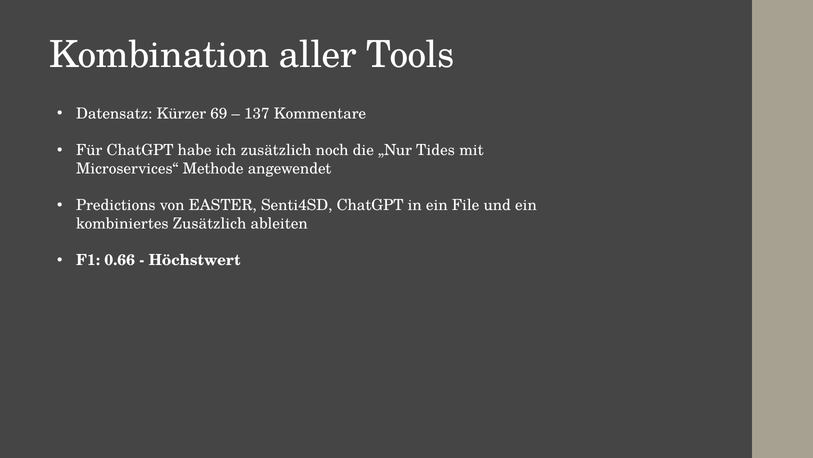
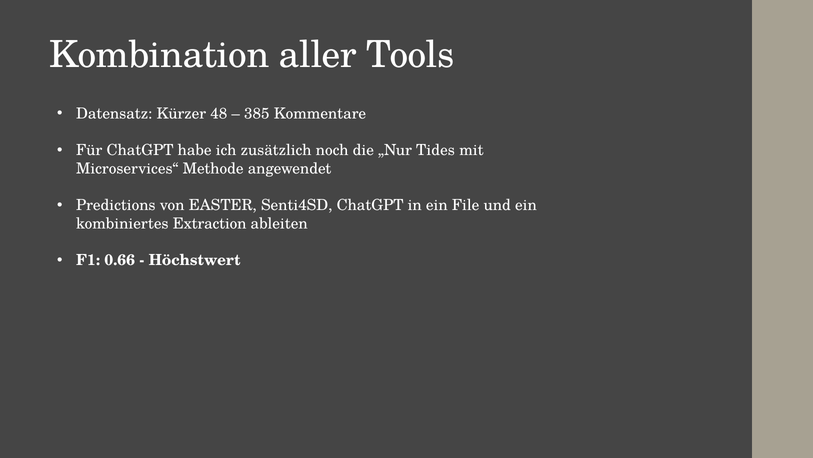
69: 69 -> 48 (219, 114)
137: 137 -> 385 (257, 114)
kombiniertes Zusätzlich: Zusätzlich -> Extraction (210, 223)
